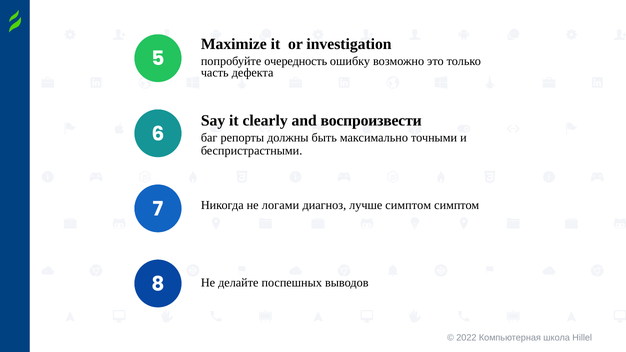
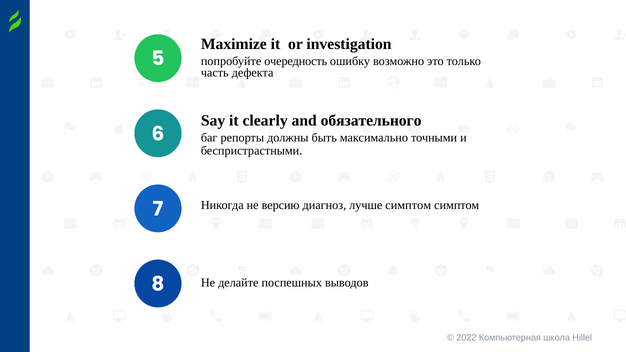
воспроизвести: воспроизвести -> обязательного (371, 121)
логами: логами -> версию (281, 205)
